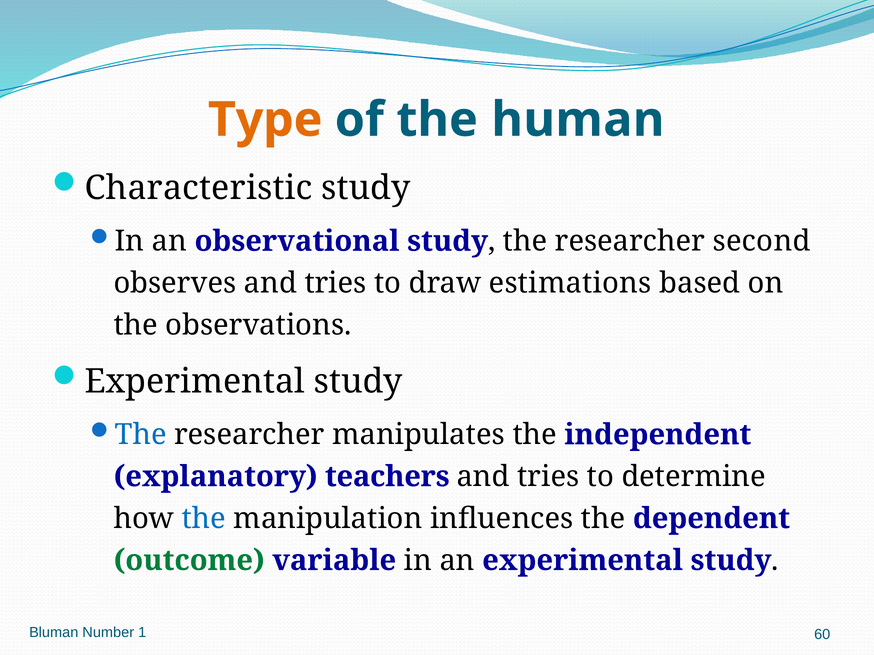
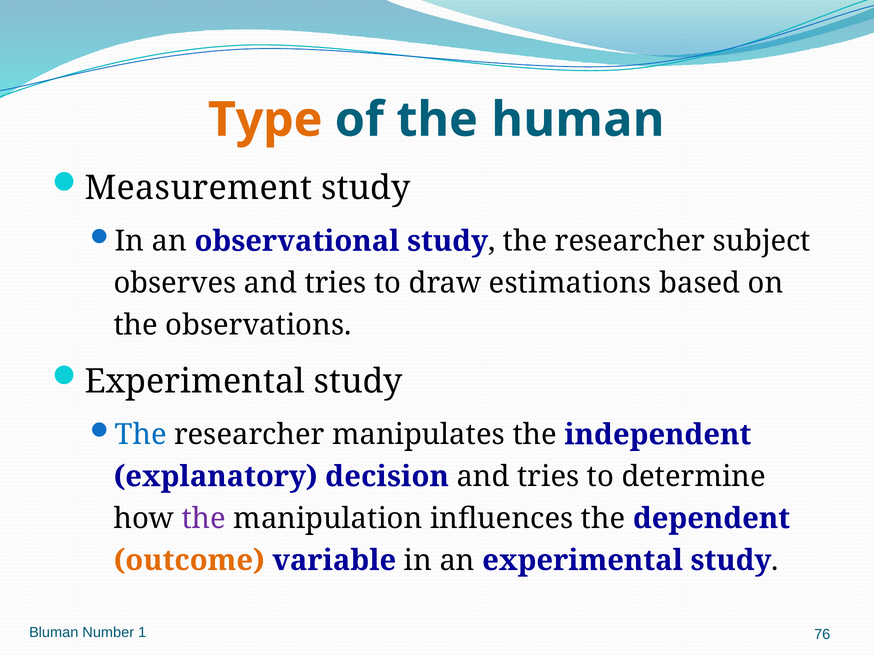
Characteristic: Characteristic -> Measurement (199, 188)
second: second -> subject (762, 241)
teachers: teachers -> decision (387, 477)
the colour: blue -> purple (204, 519)
outcome colour: green -> orange (189, 561)
60: 60 -> 76 (822, 635)
